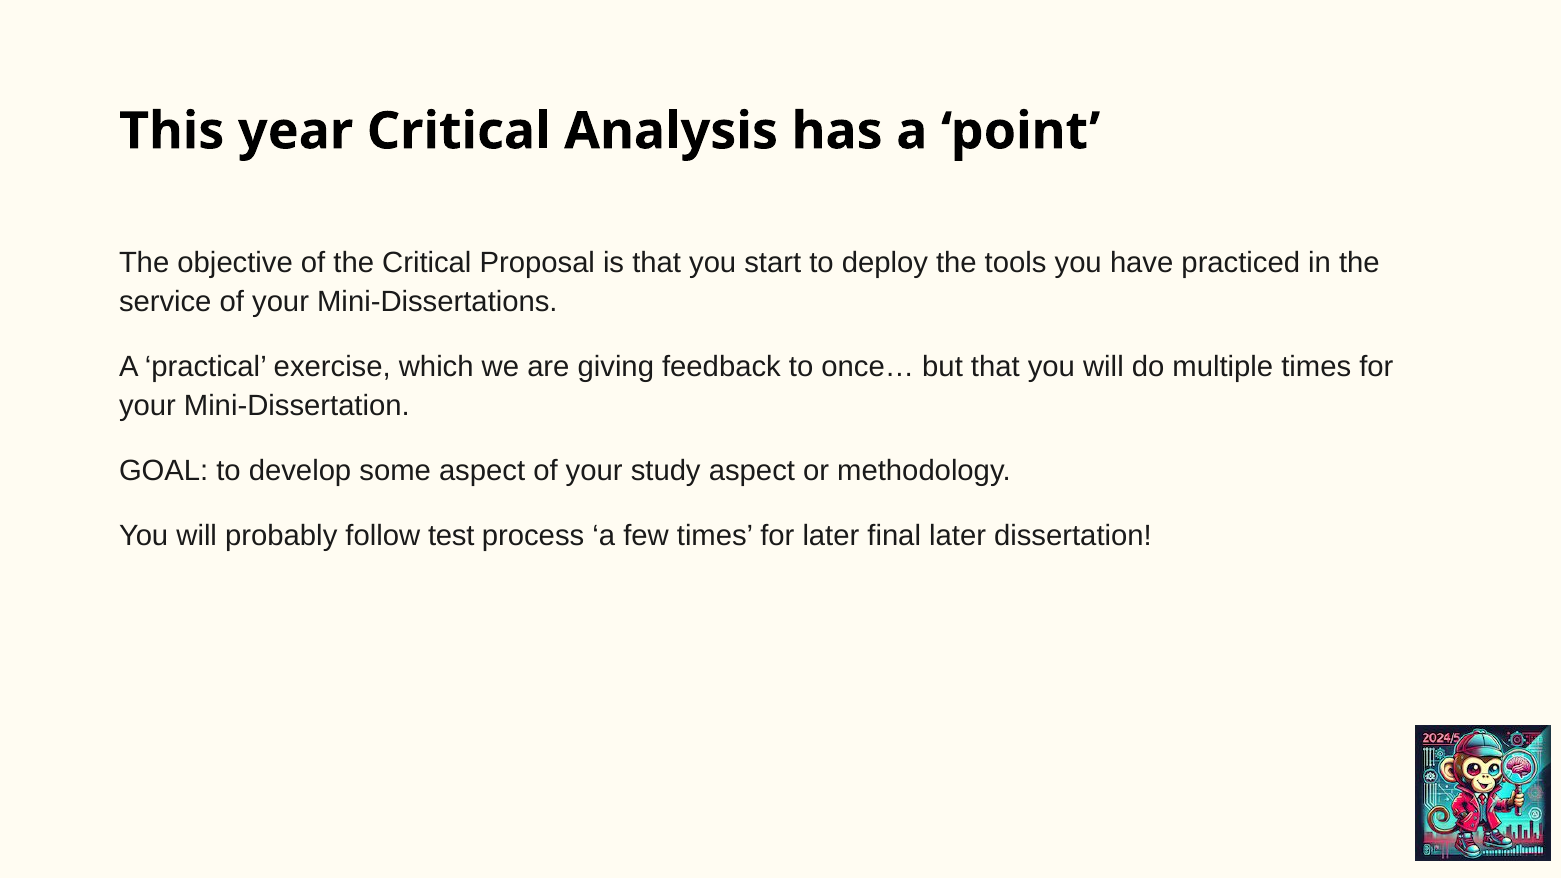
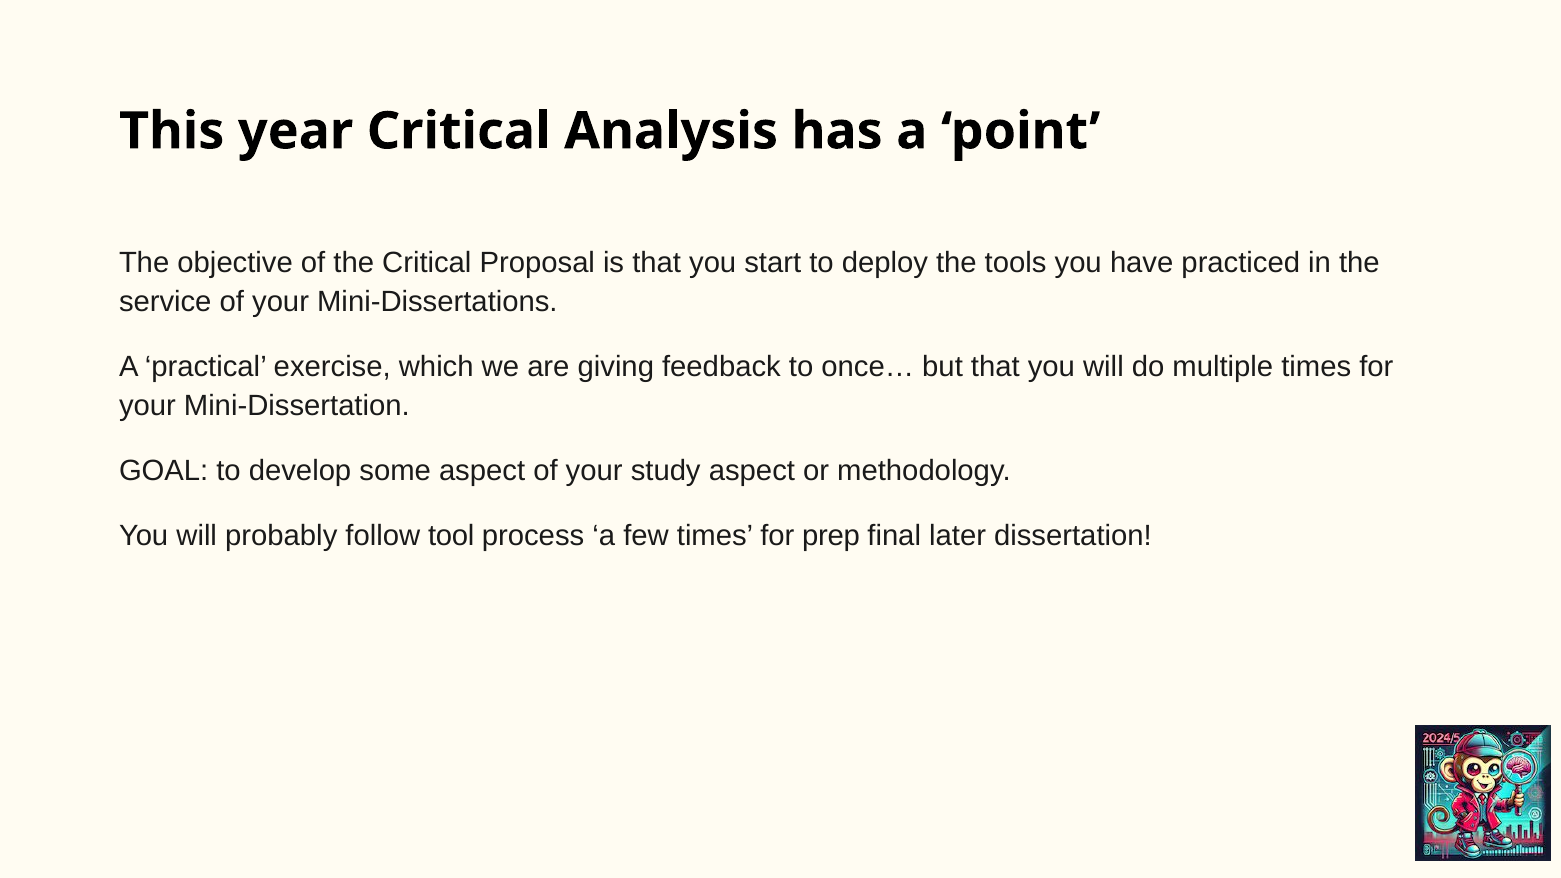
test: test -> tool (451, 536)
for later: later -> prep (831, 536)
